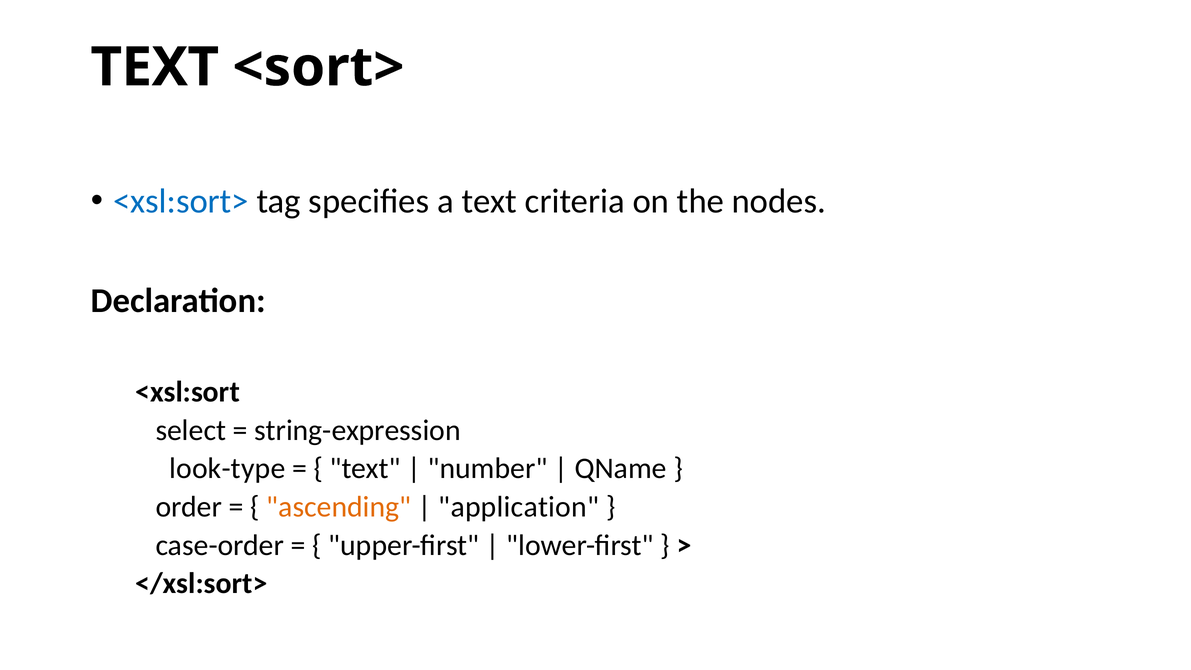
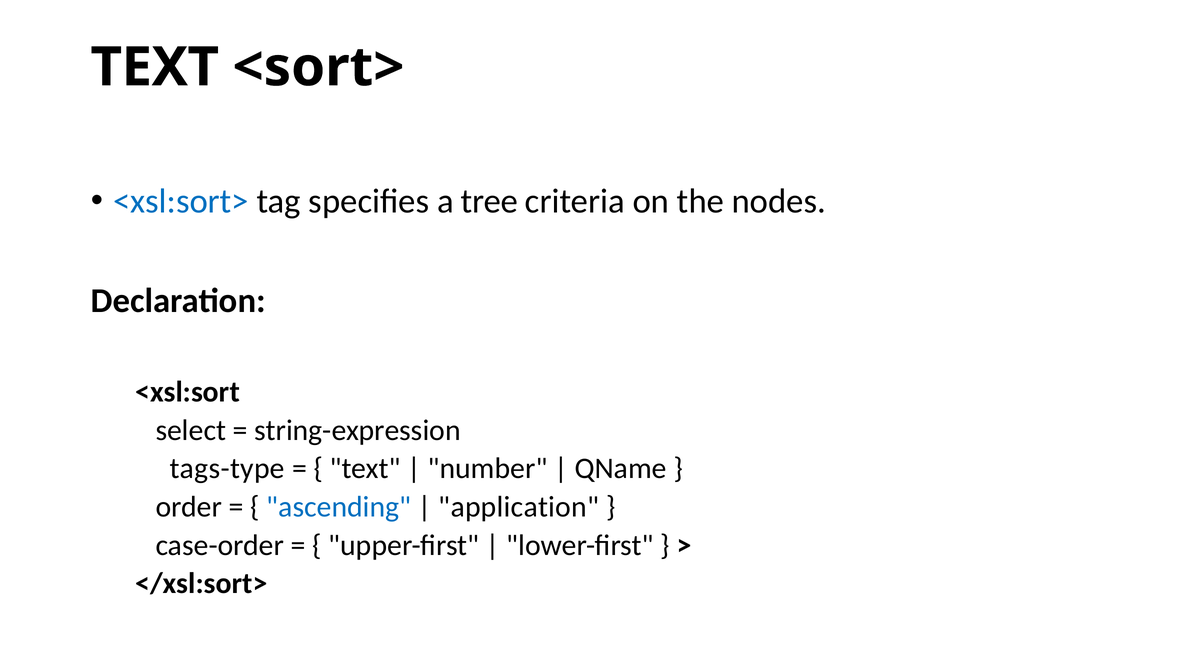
a text: text -> tree (489, 201)
look-type: look-type -> tags-type (227, 469)
ascending colour: orange -> blue (339, 507)
